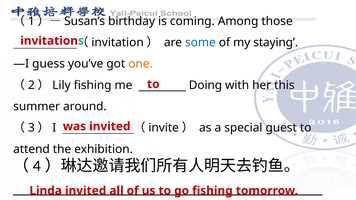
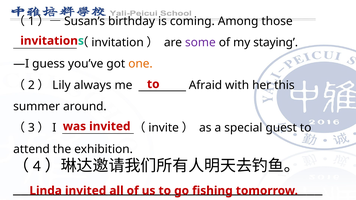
some colour: blue -> purple (200, 43)
fishing: fishing -> always (93, 85)
Doing: Doing -> Afraid (205, 85)
